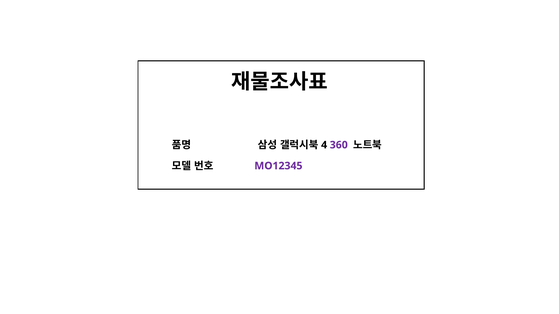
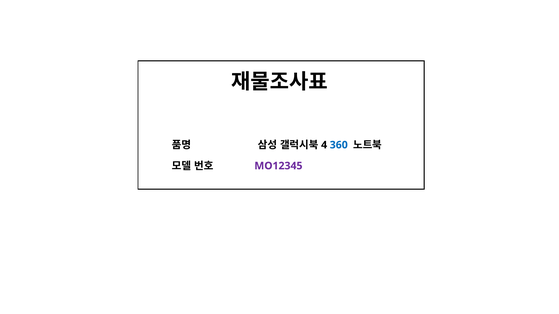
360 colour: purple -> blue (339, 145)
